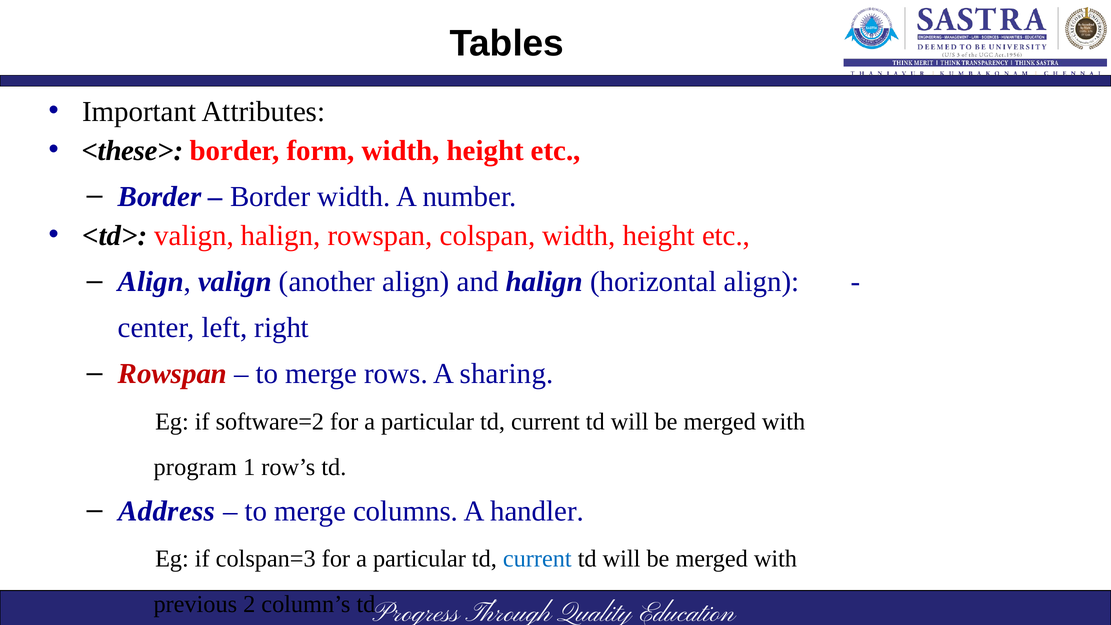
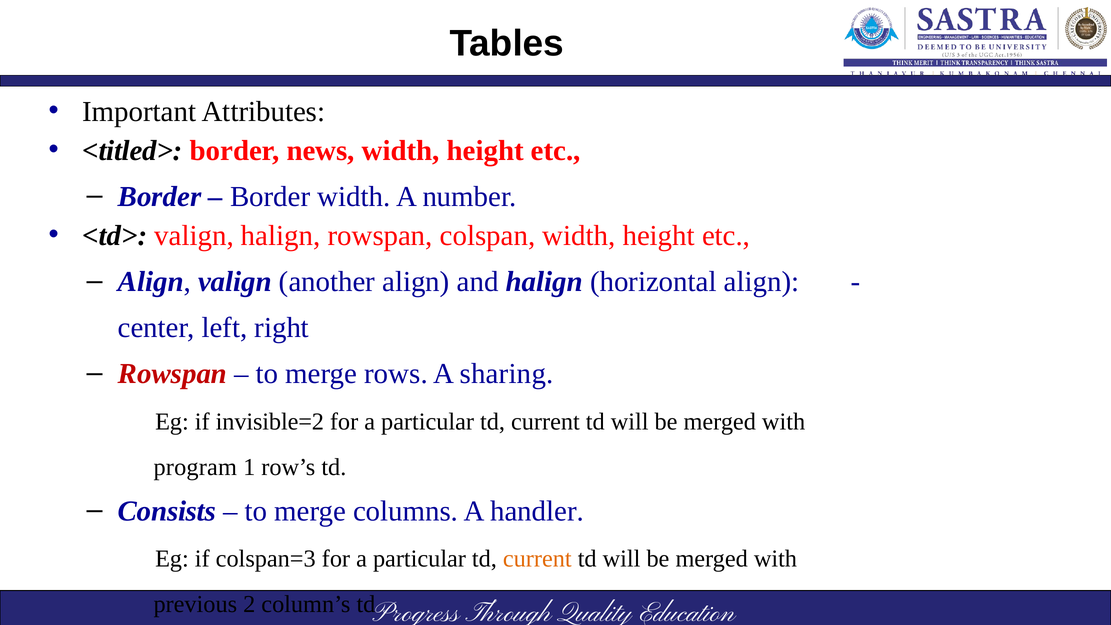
<these>: <these> -> <titled> (132, 150)
form: form -> news (321, 150)
software=2: software=2 -> invisible=2 (270, 422)
Address: Address -> Consists (167, 511)
current colour: blue -> orange (537, 559)
